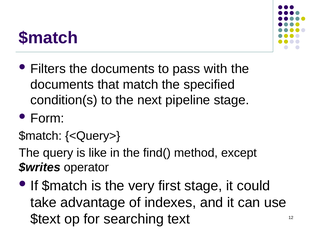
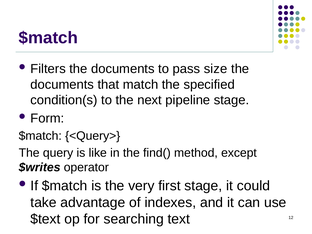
with: with -> size (216, 69)
